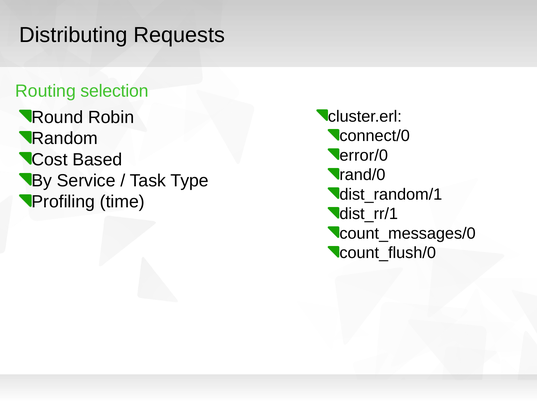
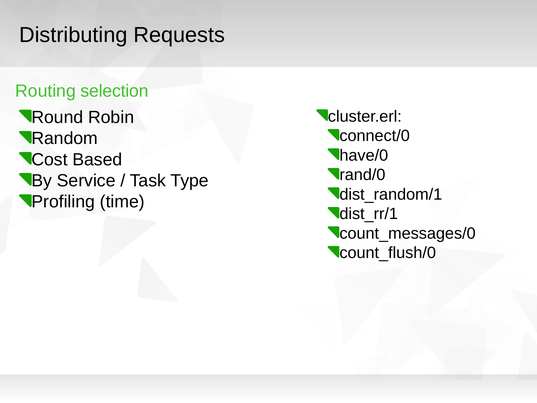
error/0: error/0 -> have/0 (364, 155)
